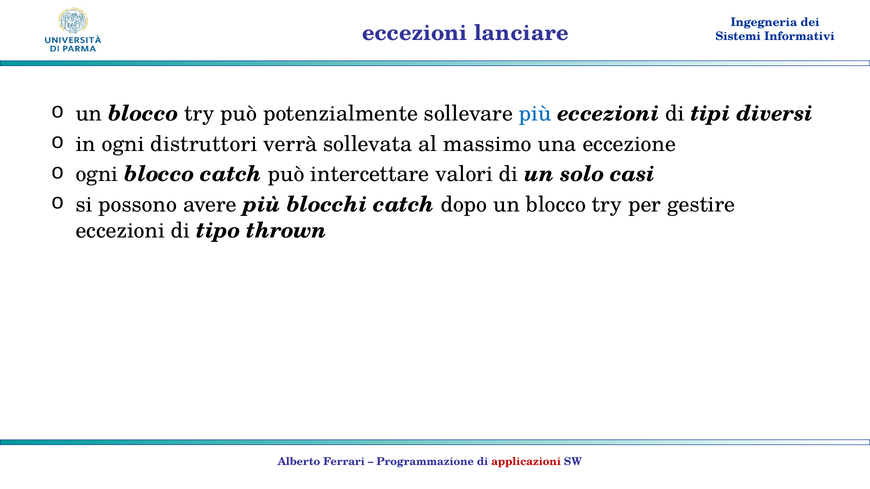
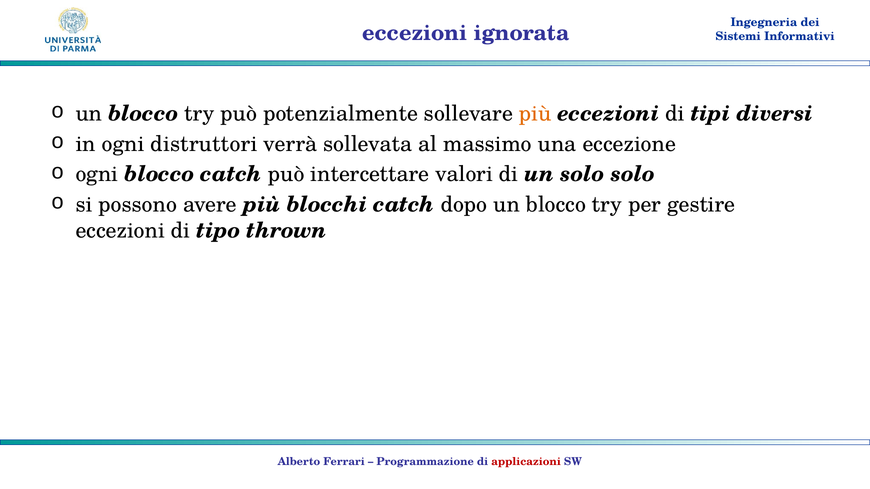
lanciare: lanciare -> ignorata (522, 33)
più colour: blue -> orange (535, 114)
solo casi: casi -> solo (633, 174)
